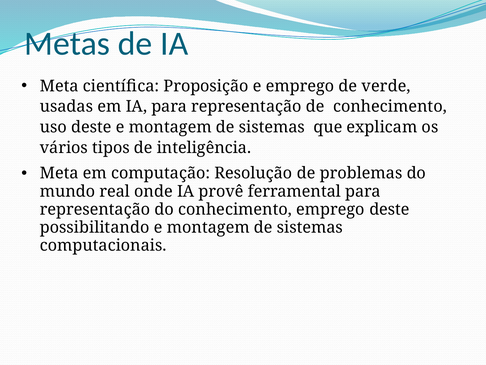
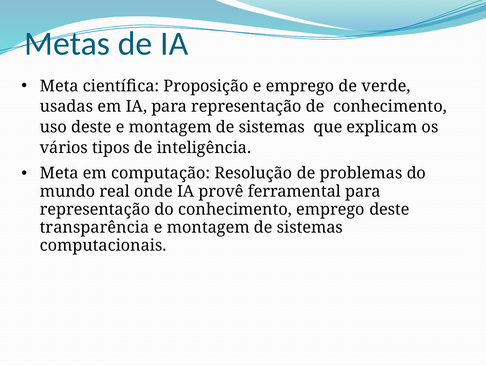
possibilitando: possibilitando -> transparência (95, 227)
